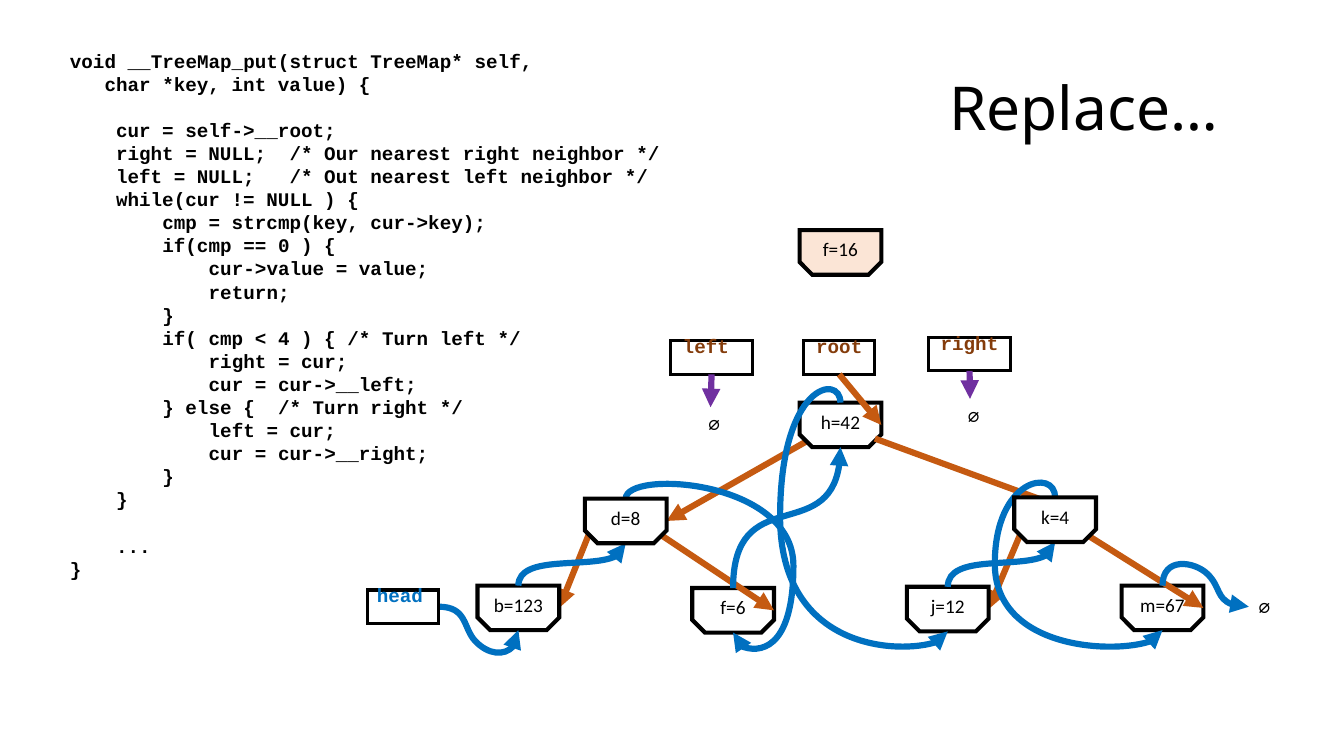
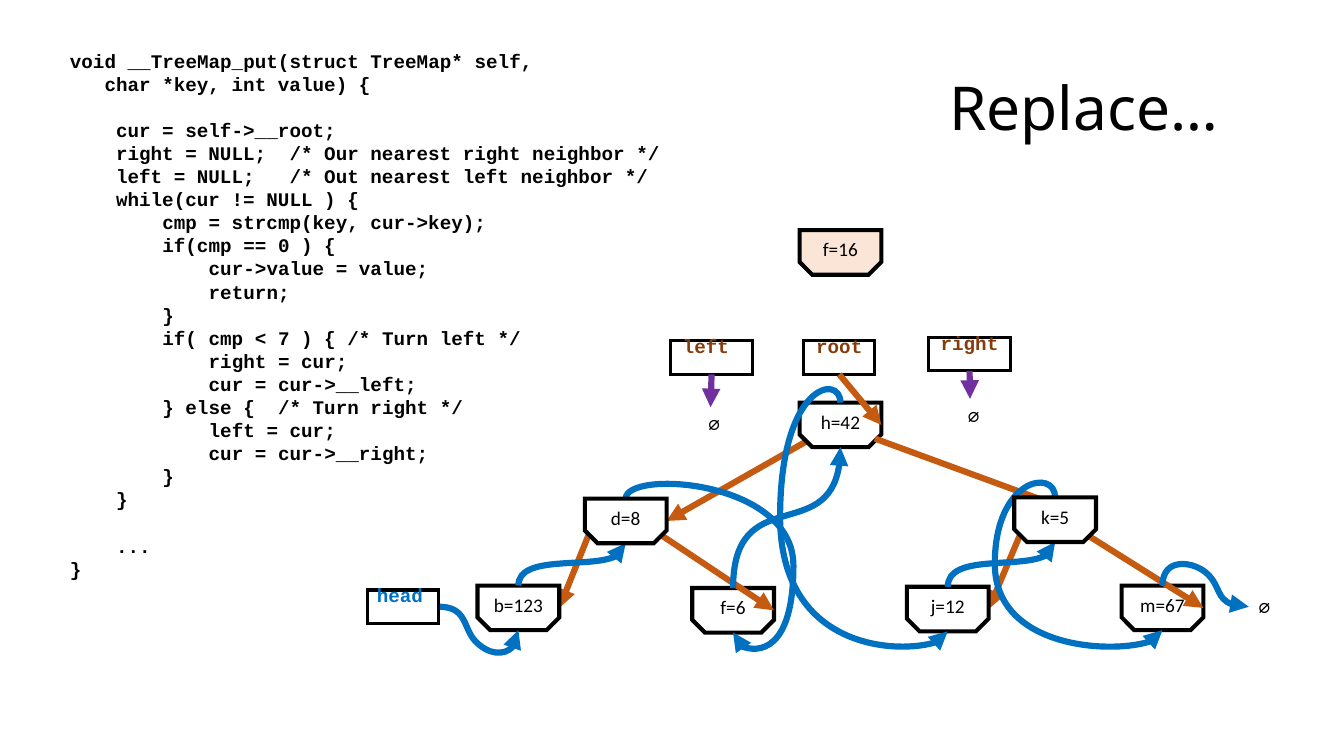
4: 4 -> 7 (284, 339)
k=4: k=4 -> k=5 (1055, 518)
